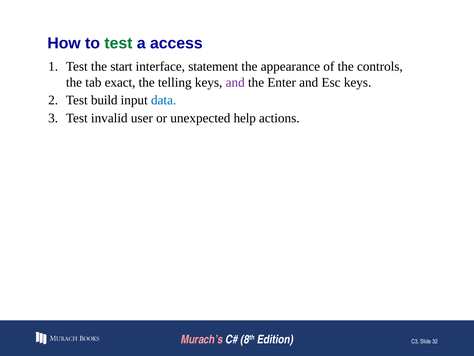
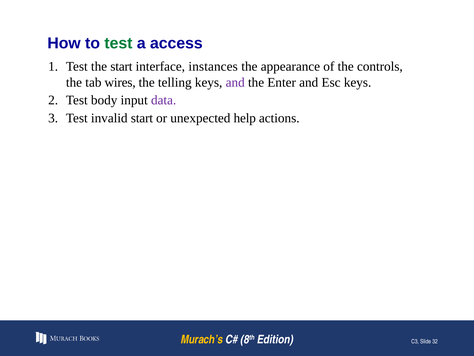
statement: statement -> instances (213, 66)
exact: exact -> wires (120, 82)
build: build -> body (104, 100)
data colour: blue -> purple (164, 100)
invalid user: user -> start (142, 118)
Murach’s colour: pink -> yellow (202, 339)
